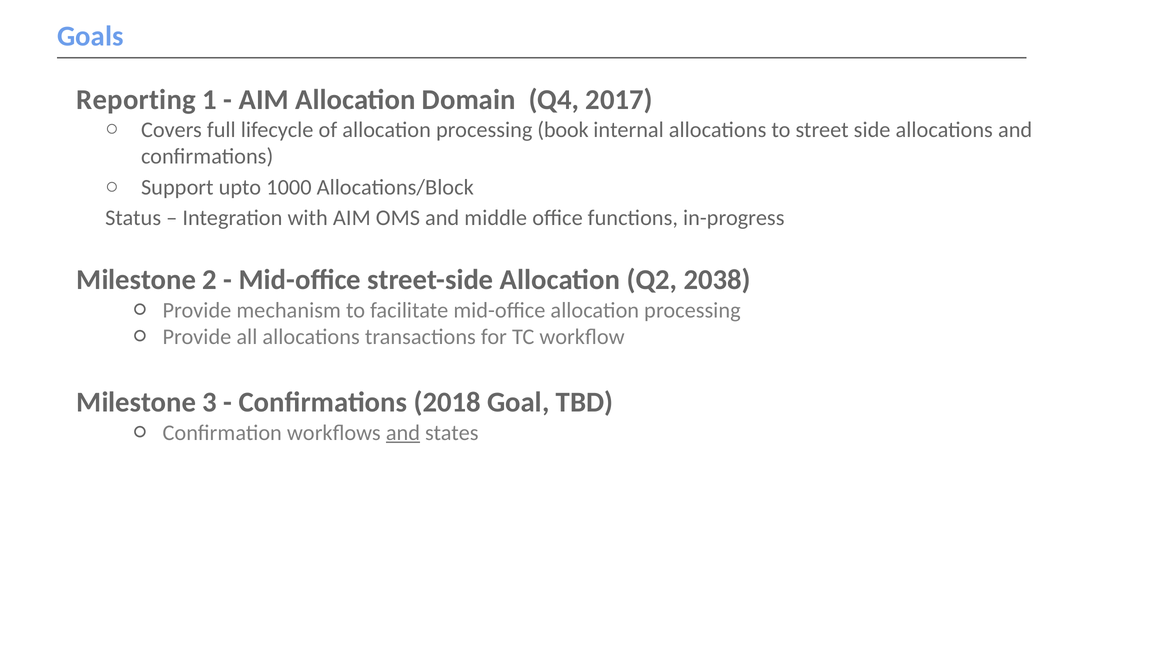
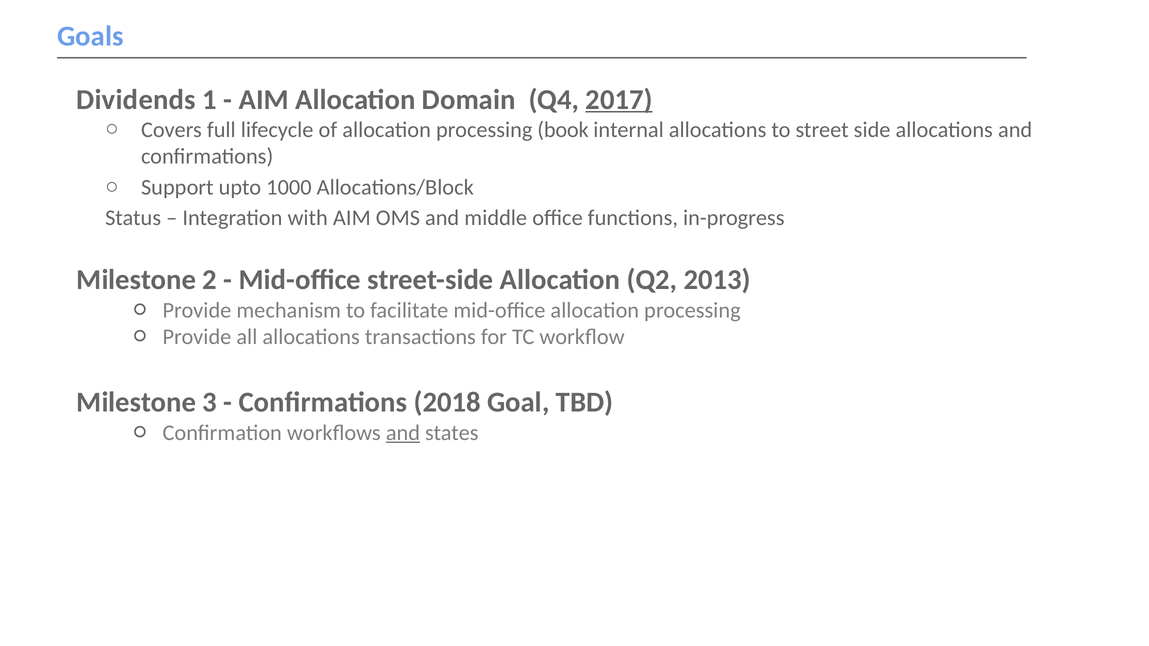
Reporting: Reporting -> Dividends (136, 100)
2017 underline: none -> present (619, 100)
2038: 2038 -> 2013 (717, 280)
